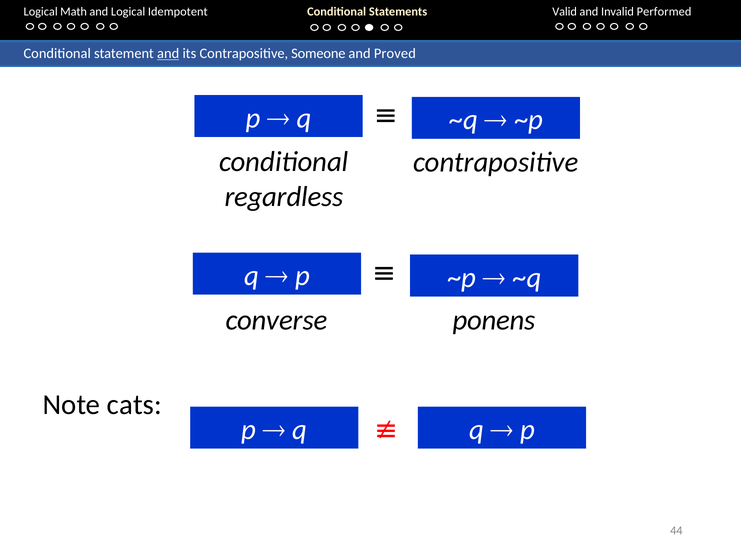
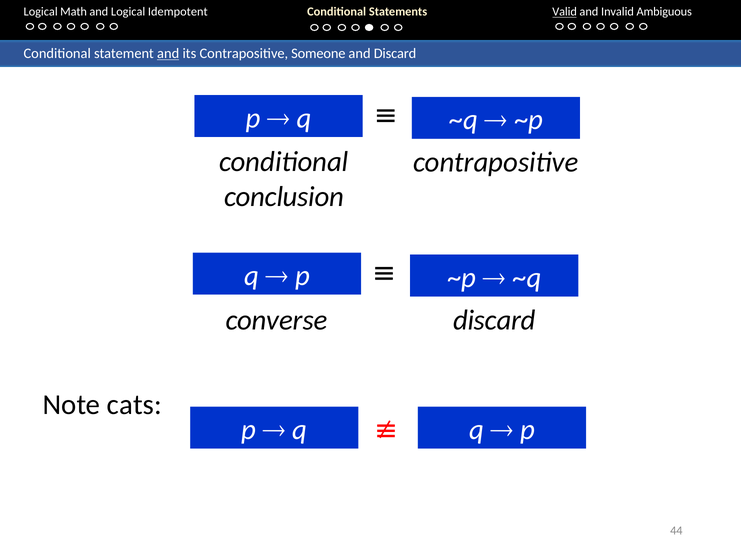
Valid underline: none -> present (565, 12)
Performed: Performed -> Ambiguous (664, 12)
and Proved: Proved -> Discard (395, 54)
regardless: regardless -> conclusion (284, 196)
ponens: ponens -> discard (494, 320)
